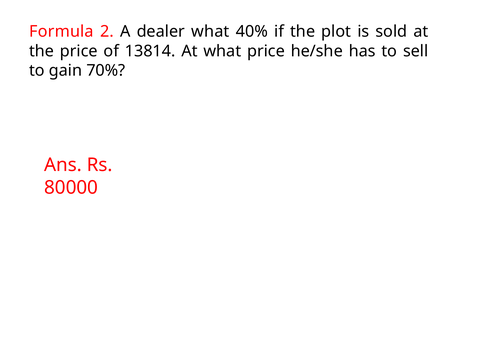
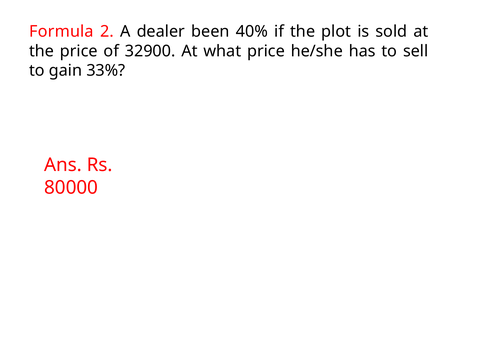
dealer what: what -> been (210, 32)
13814: 13814 -> 32900 (150, 51)
70%: 70% -> 33% (106, 71)
